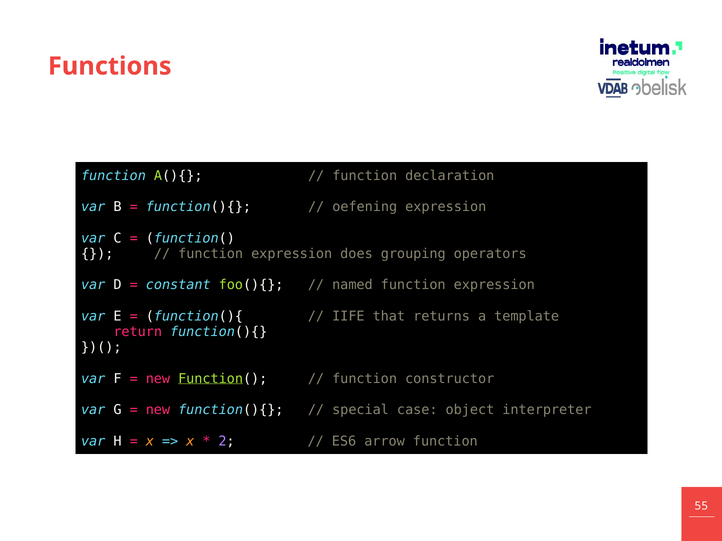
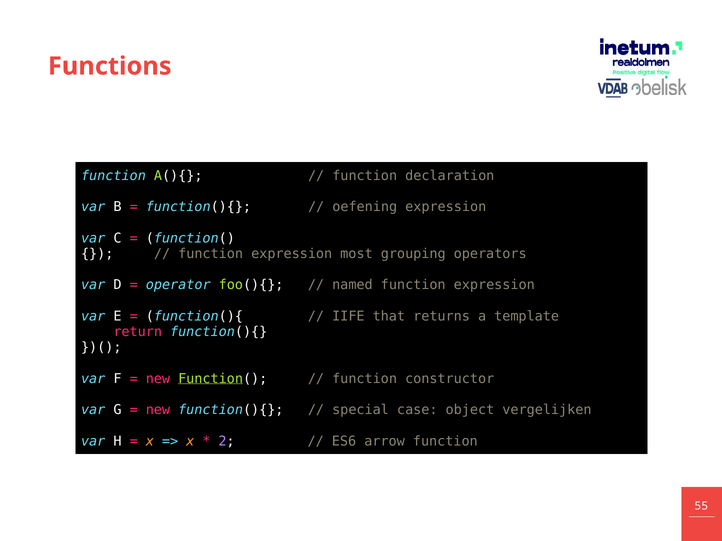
does: does -> most (357, 254)
constant: constant -> operator (178, 285)
interpreter: interpreter -> vergelijken (547, 410)
